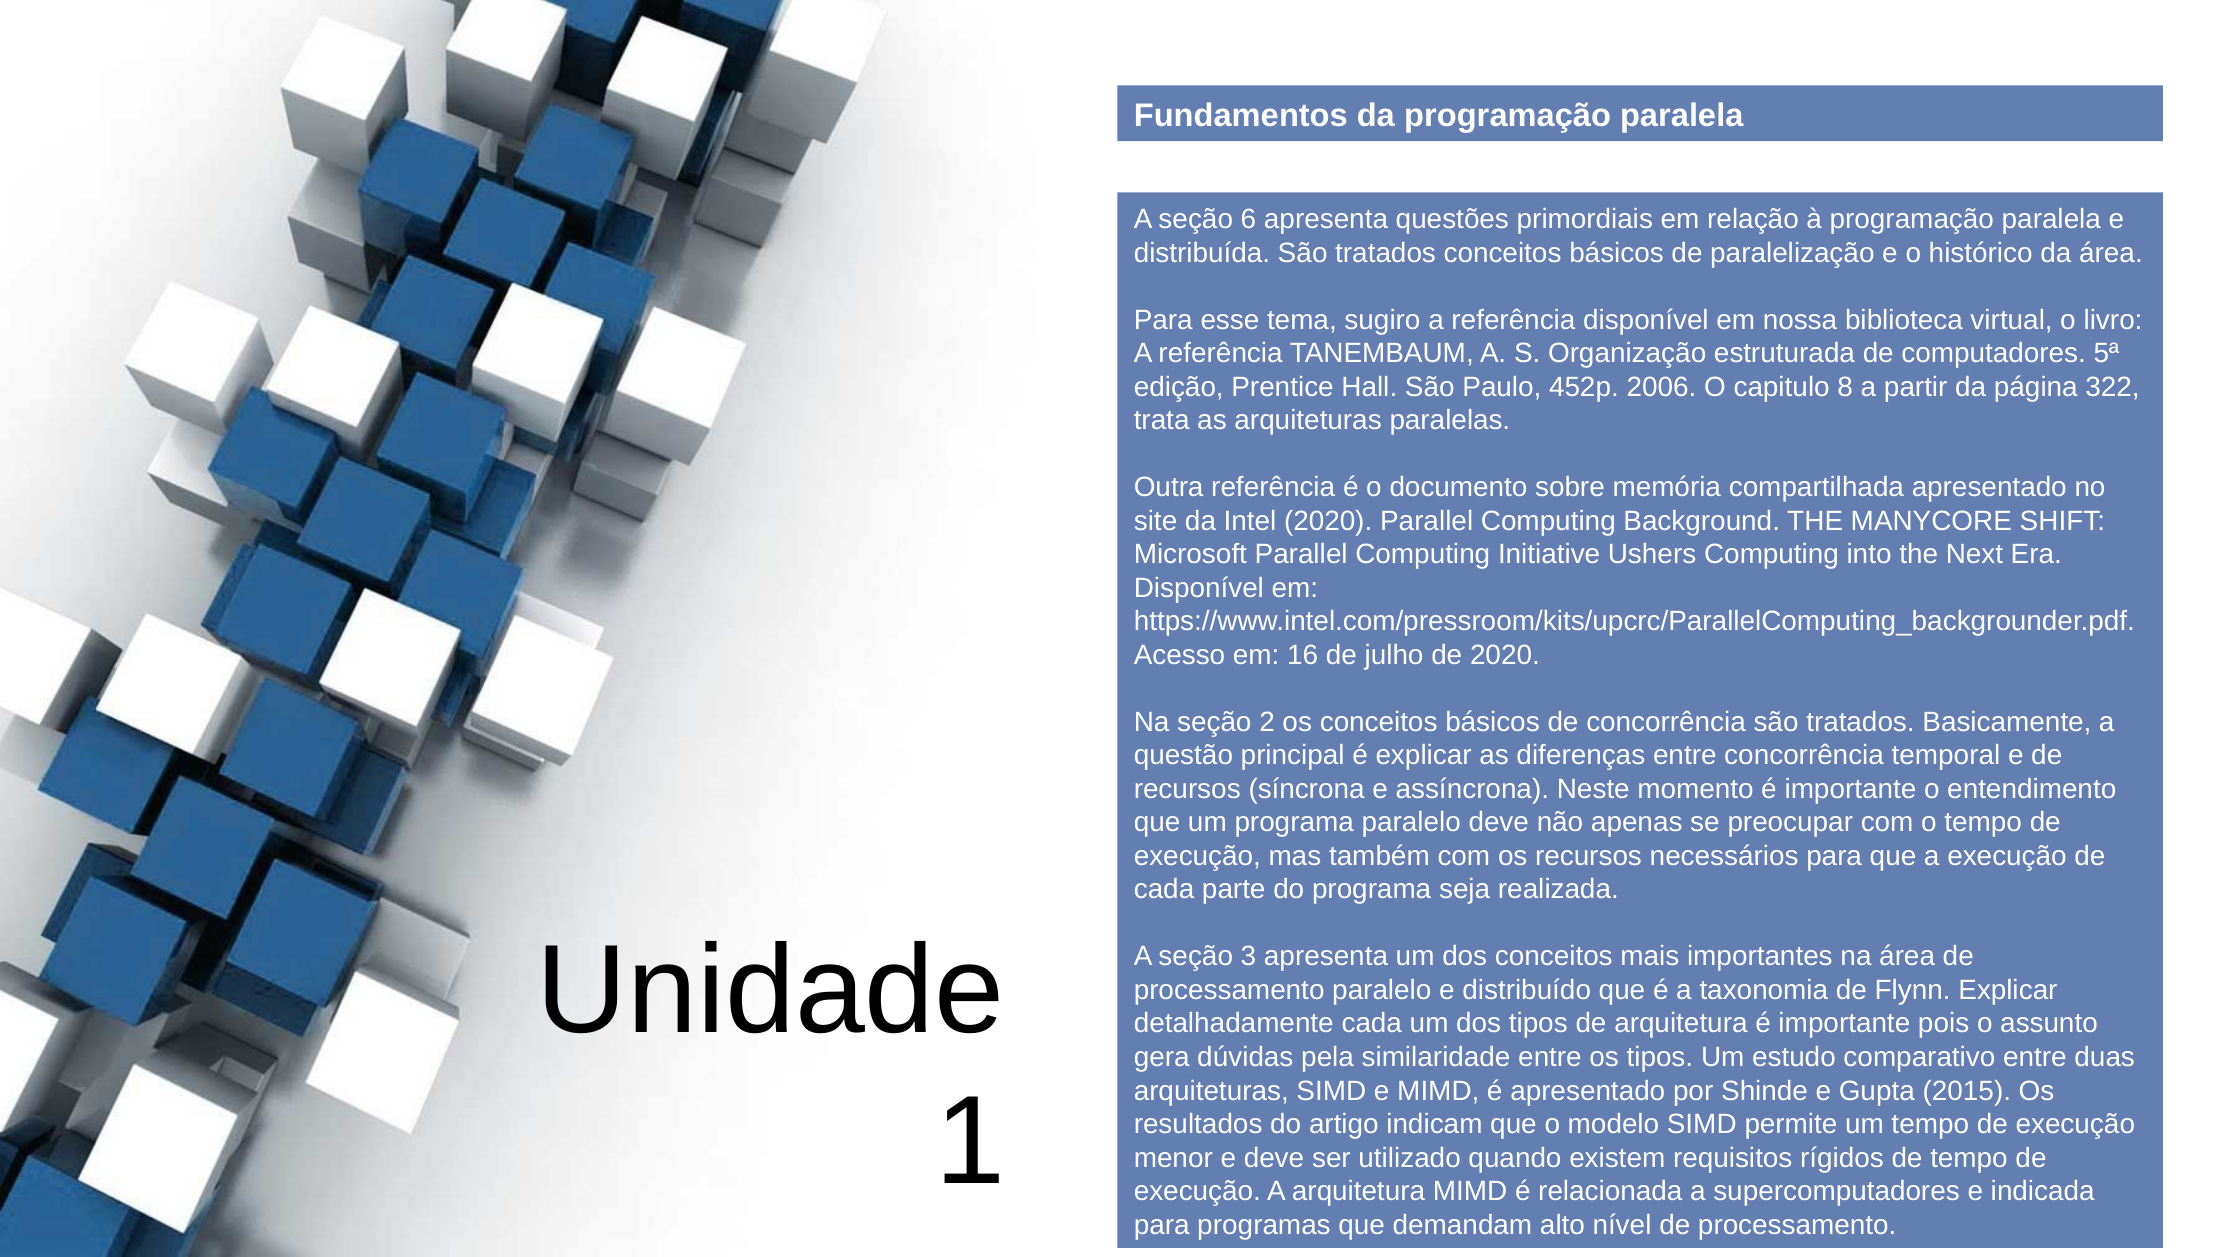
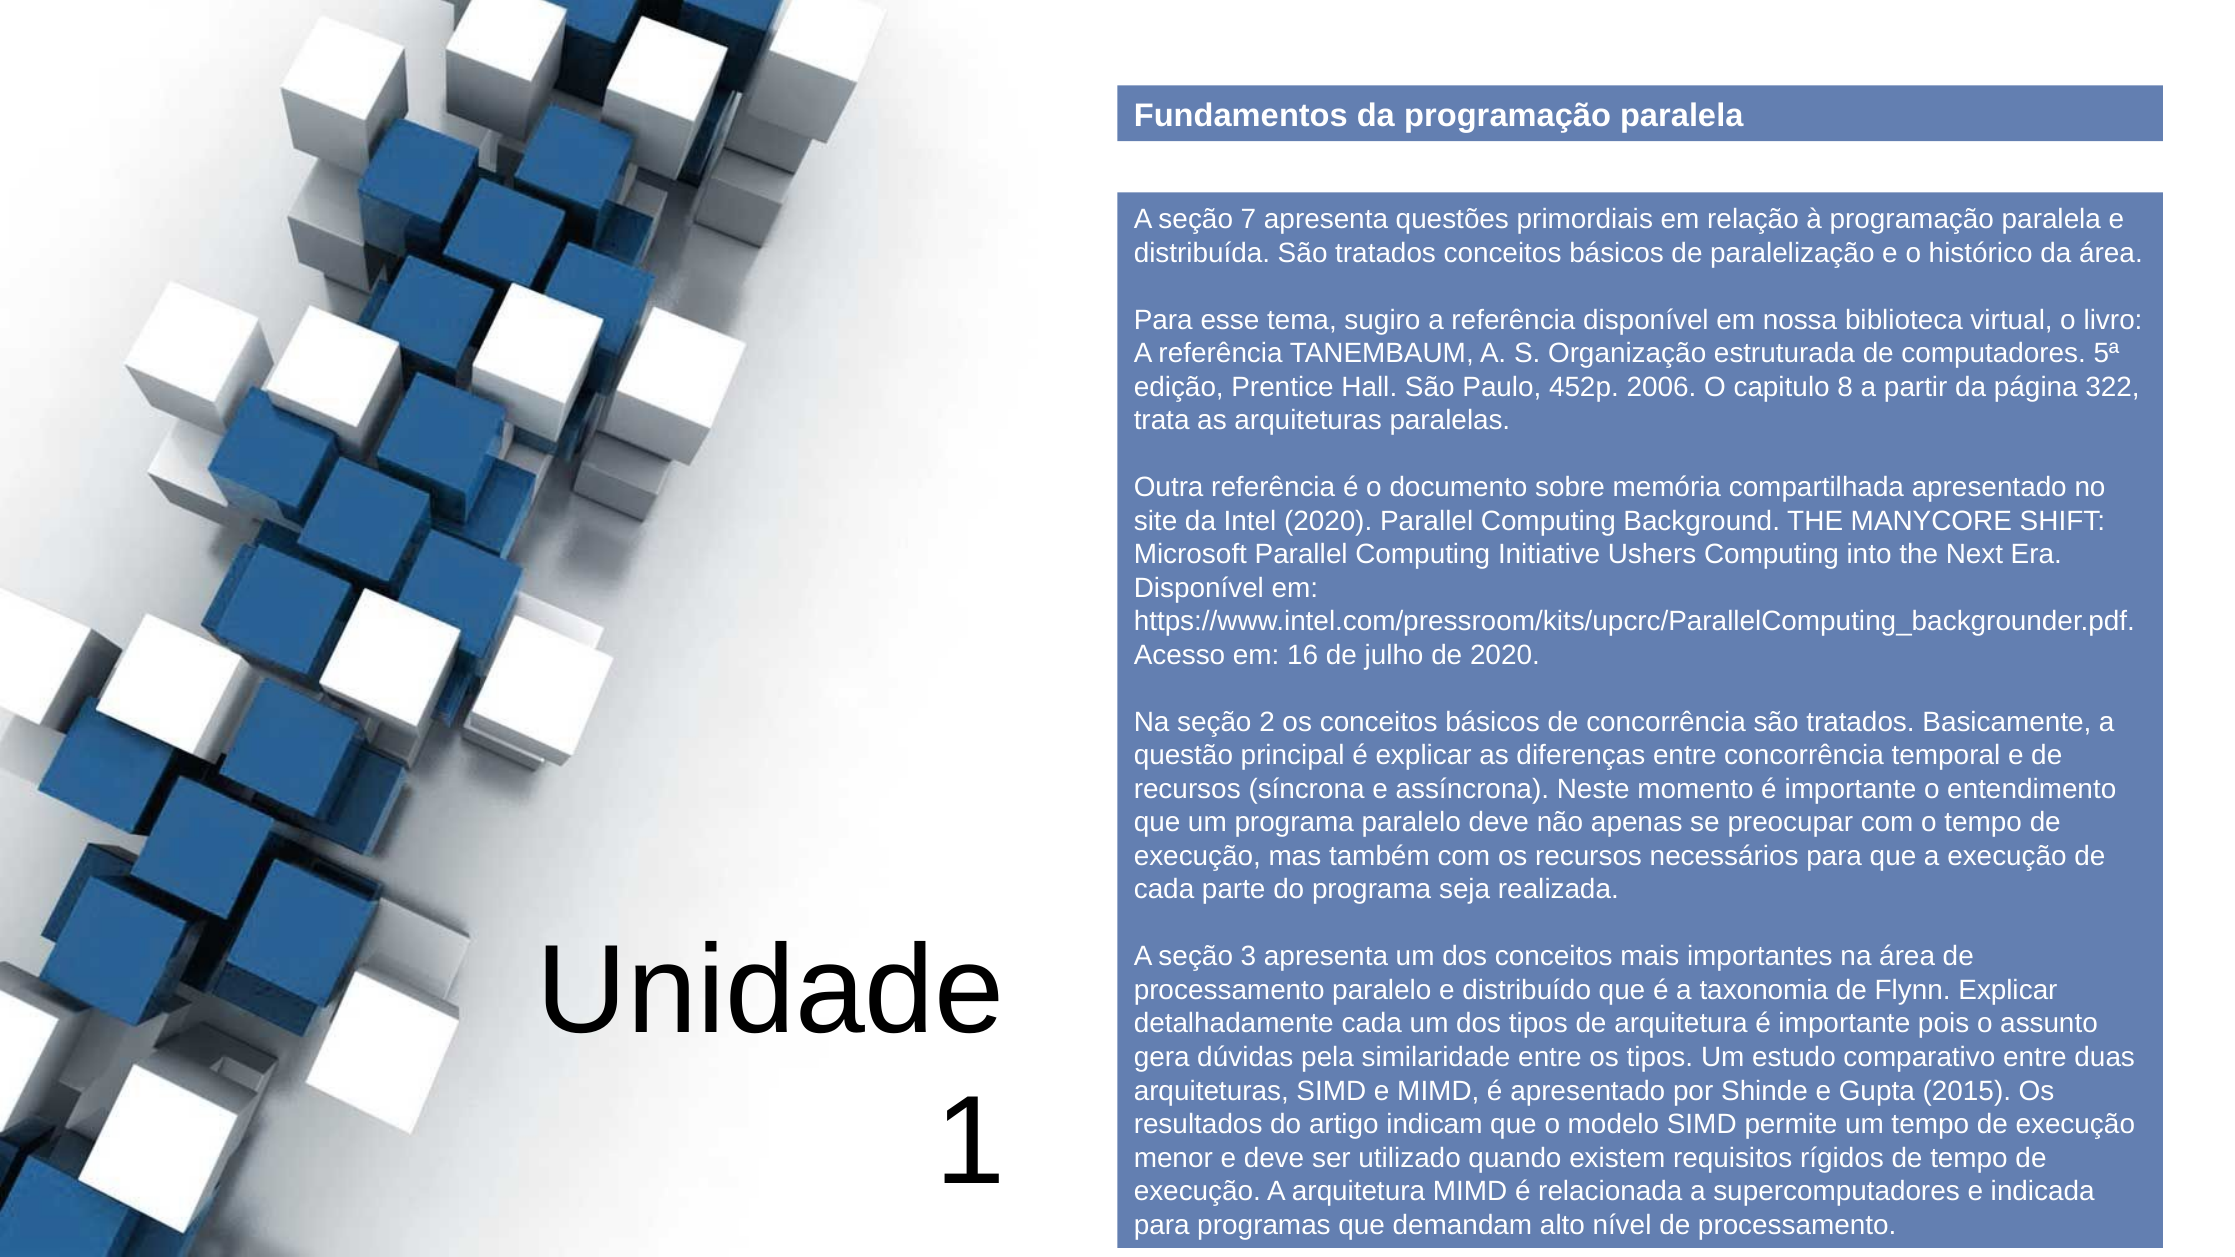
6: 6 -> 7 (1248, 219)
